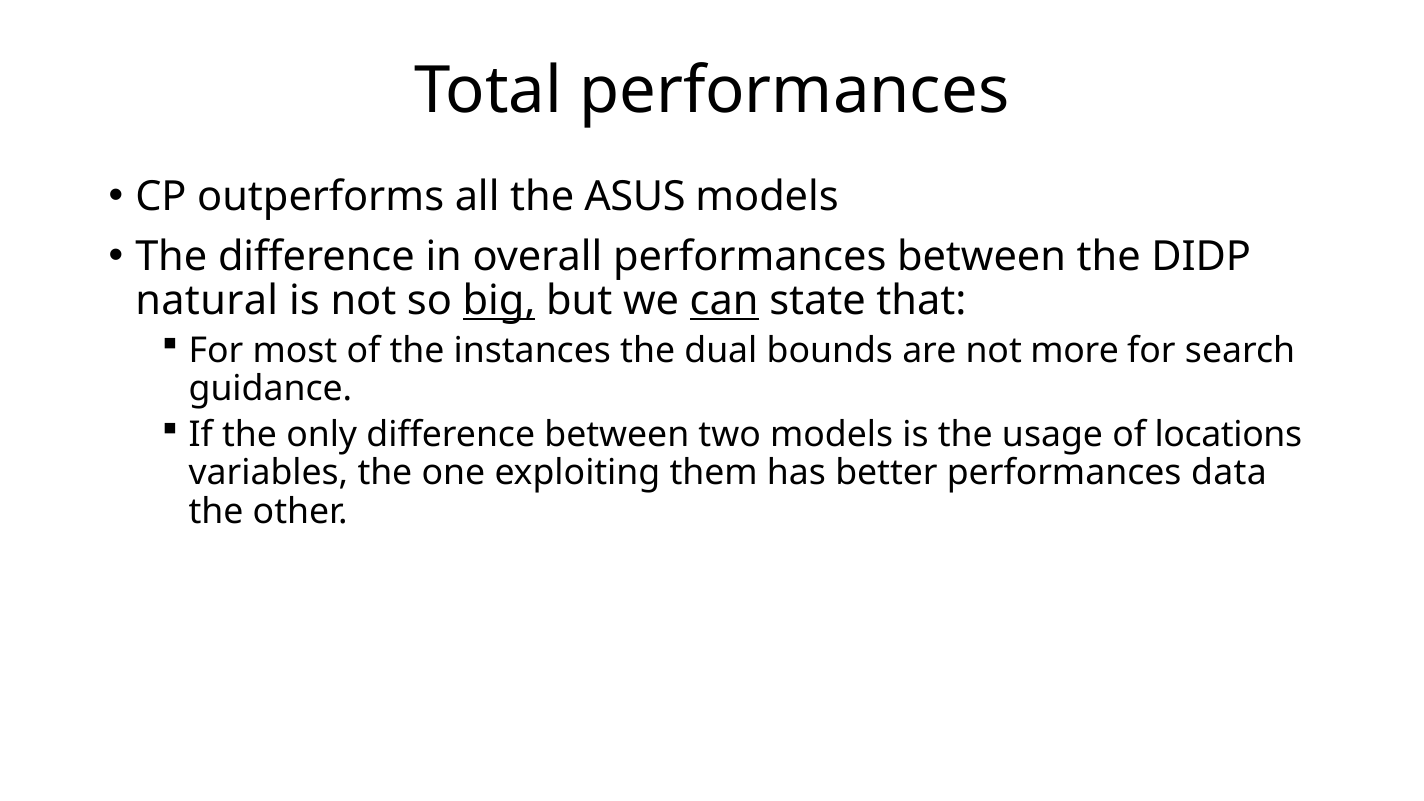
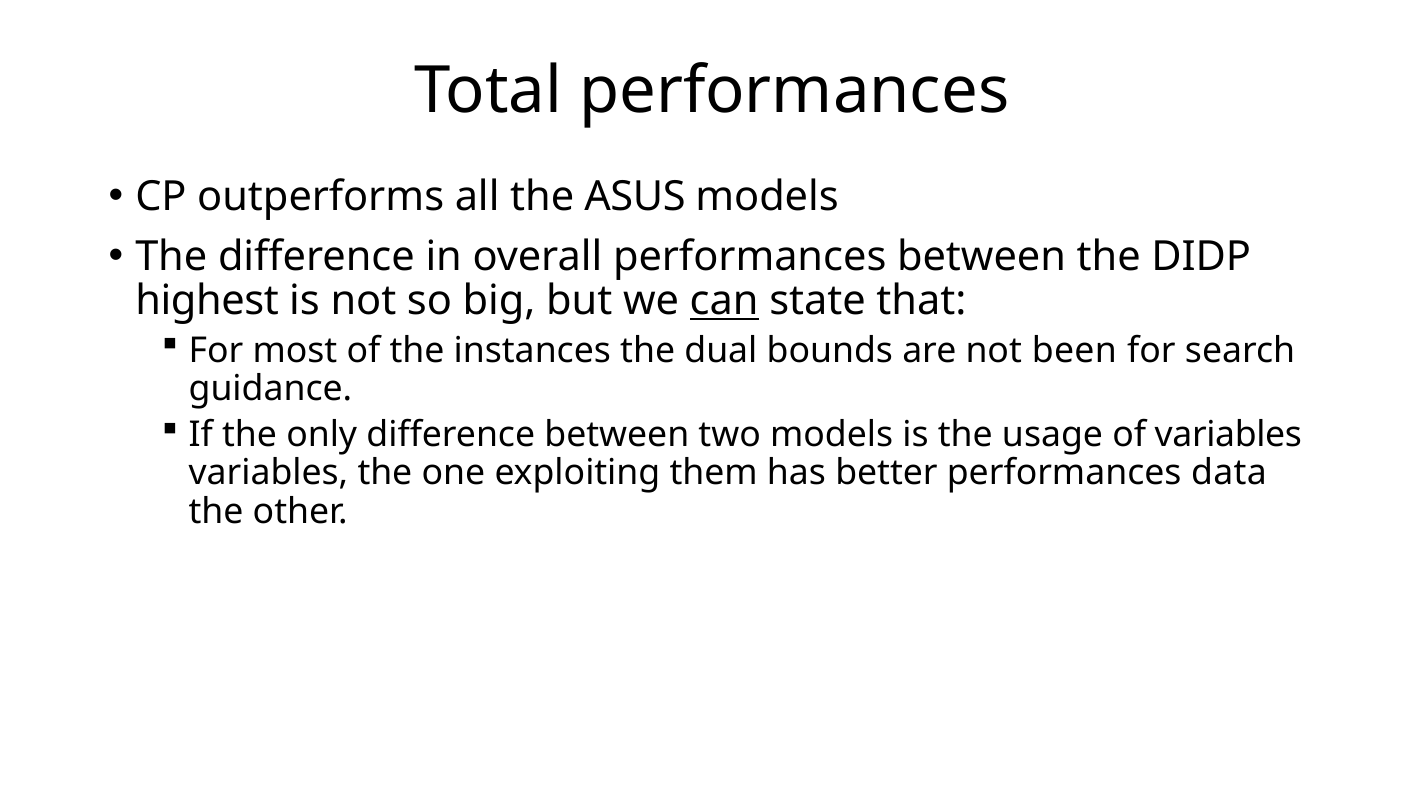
natural: natural -> highest (207, 301)
big underline: present -> none (499, 301)
more: more -> been (1074, 350)
of locations: locations -> variables (1228, 435)
